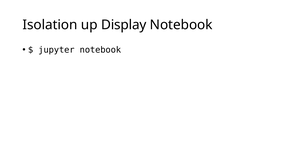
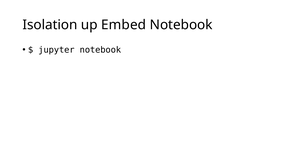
Display: Display -> Embed (124, 25)
